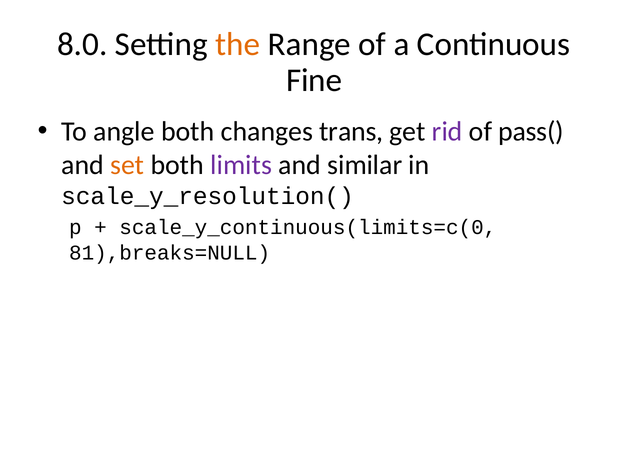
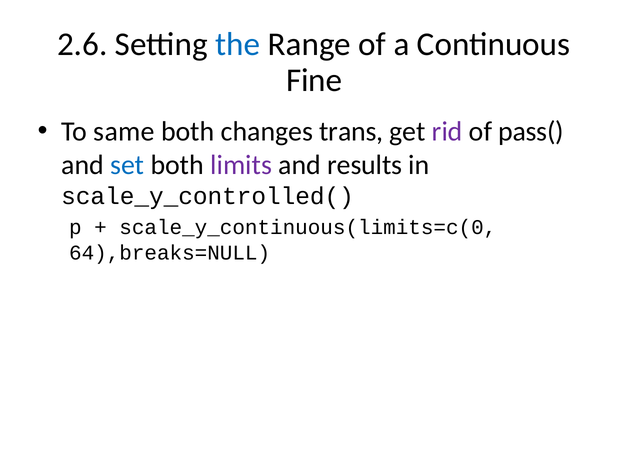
8.0: 8.0 -> 2.6 (82, 45)
the colour: orange -> blue (238, 45)
angle: angle -> same (124, 132)
set colour: orange -> blue (127, 165)
similar: similar -> results (365, 165)
scale_y_resolution(: scale_y_resolution( -> scale_y_controlled( (208, 196)
81),breaks=NULL: 81),breaks=NULL -> 64),breaks=NULL (170, 253)
